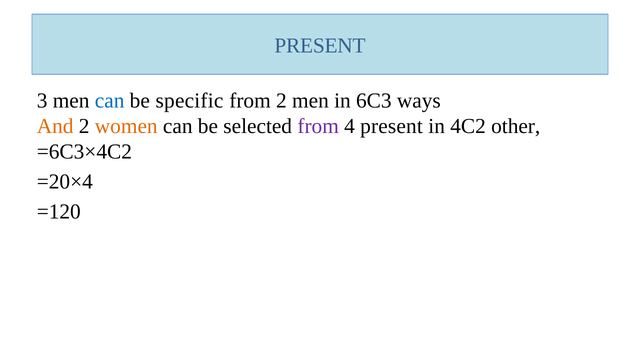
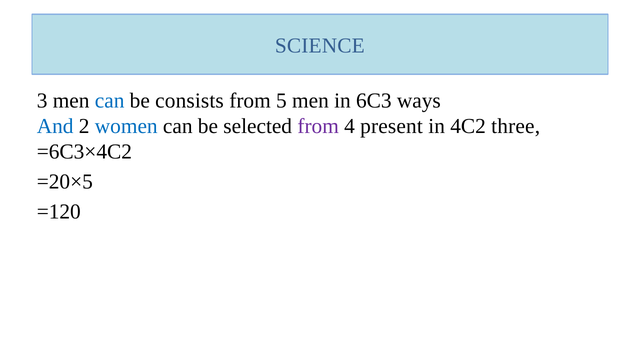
PRESENT: PRESENT -> SCIENCE (320, 46)
specific: specific -> consists (190, 101)
from 2: 2 -> 5 (281, 101)
And colour: orange -> blue (55, 126)
women colour: orange -> blue (126, 126)
other: other -> three (516, 126)
=20×4: =20×4 -> =20×5 (65, 182)
